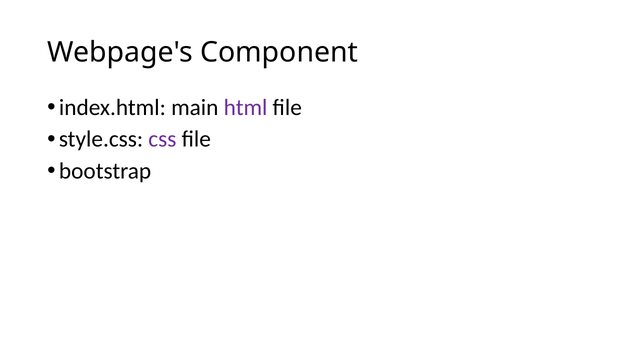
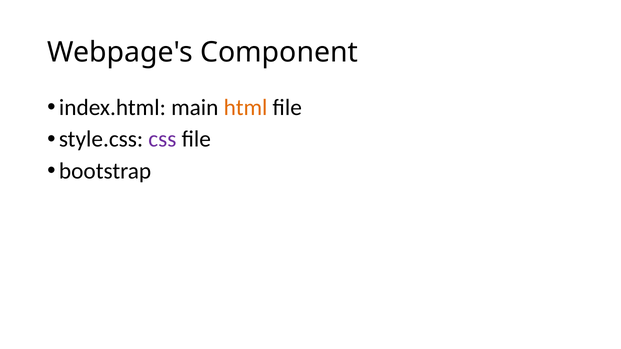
html colour: purple -> orange (246, 108)
